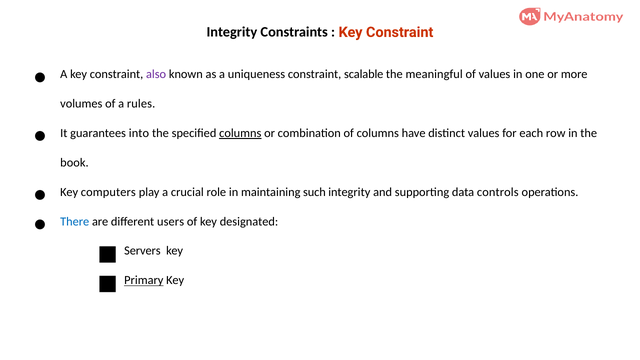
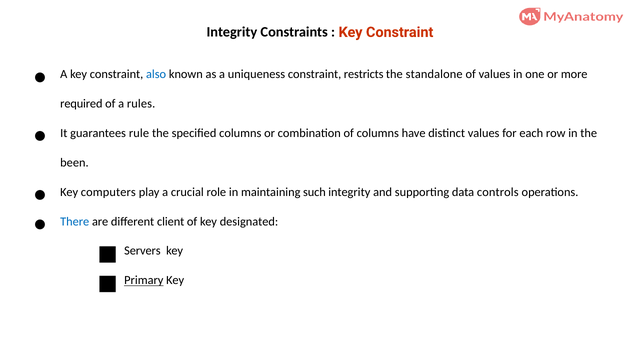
also colour: purple -> blue (156, 74)
scalable: scalable -> restricts (364, 74)
meaningful: meaningful -> standalone (434, 74)
volumes: volumes -> required (81, 104)
into: into -> rule (139, 133)
columns underline: present -> none (240, 133)
book: book -> been (74, 163)
users: users -> client (171, 221)
